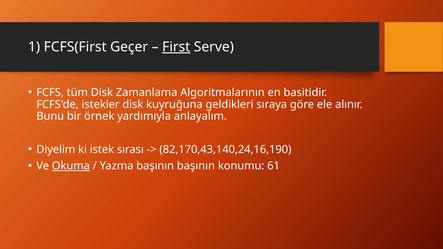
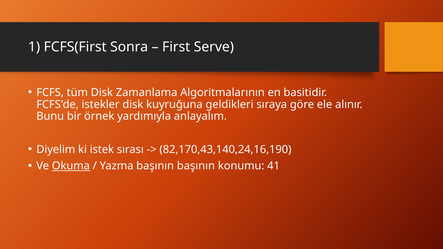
Geçer: Geçer -> Sonra (129, 47)
First underline: present -> none (176, 47)
61: 61 -> 41 (274, 166)
